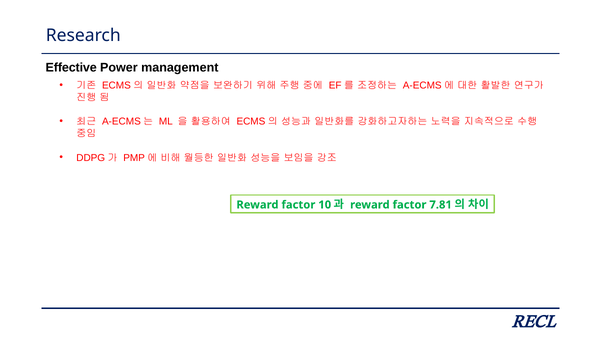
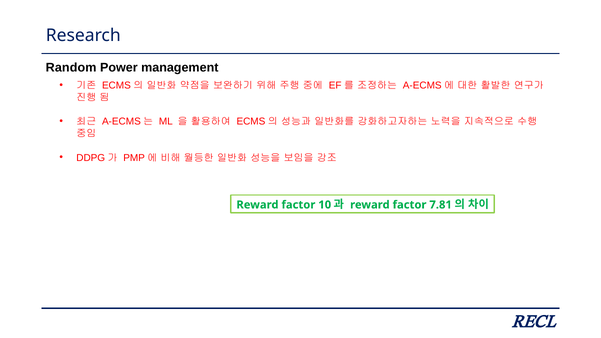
Effective: Effective -> Random (71, 68)
